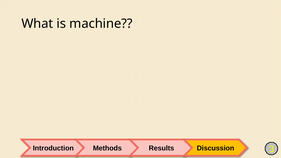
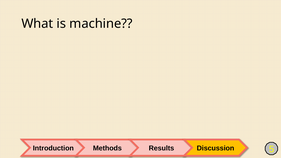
3: 3 -> 5 (272, 149)
